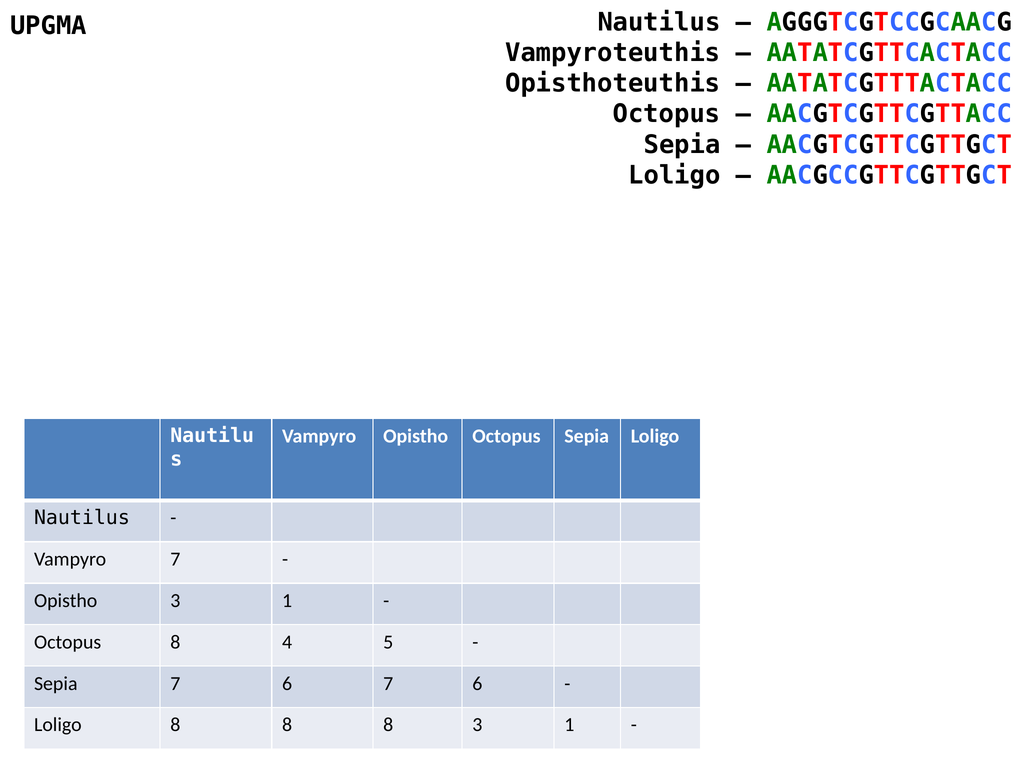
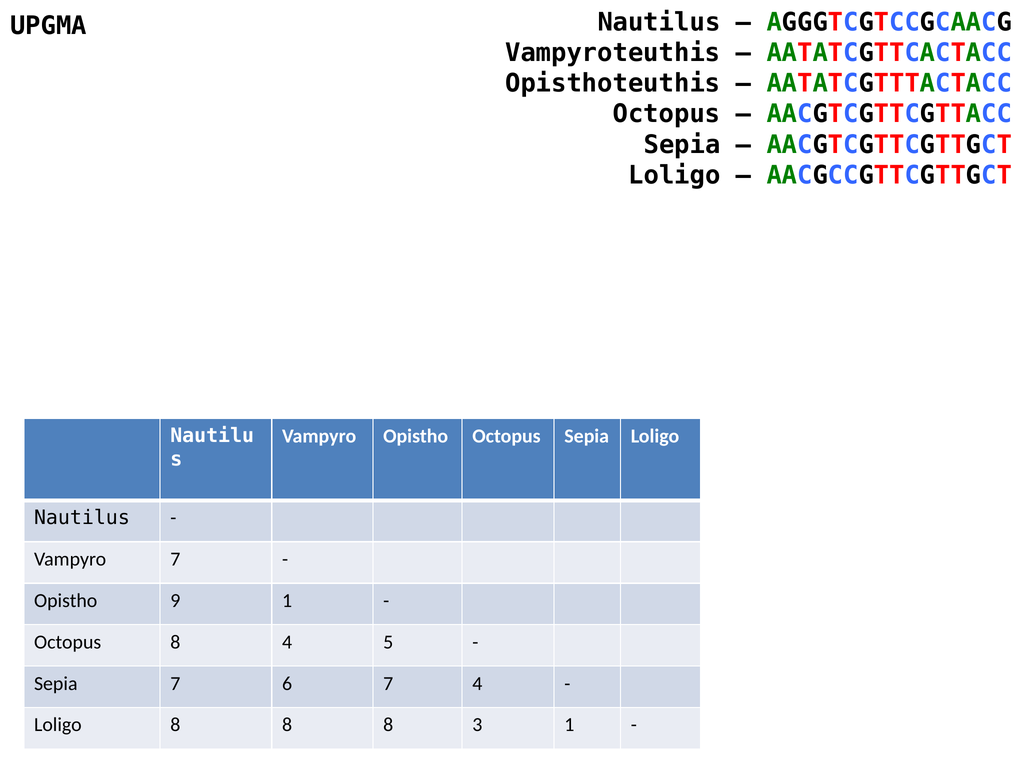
Opistho 3: 3 -> 9 (175, 601)
6 7 6: 6 -> 4 (477, 684)
